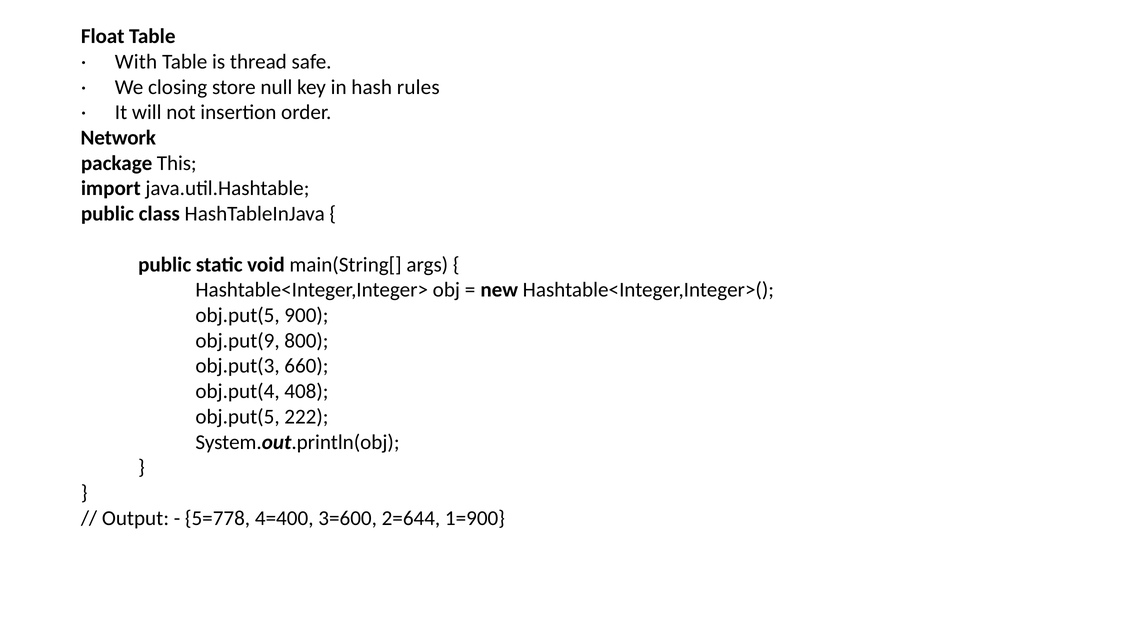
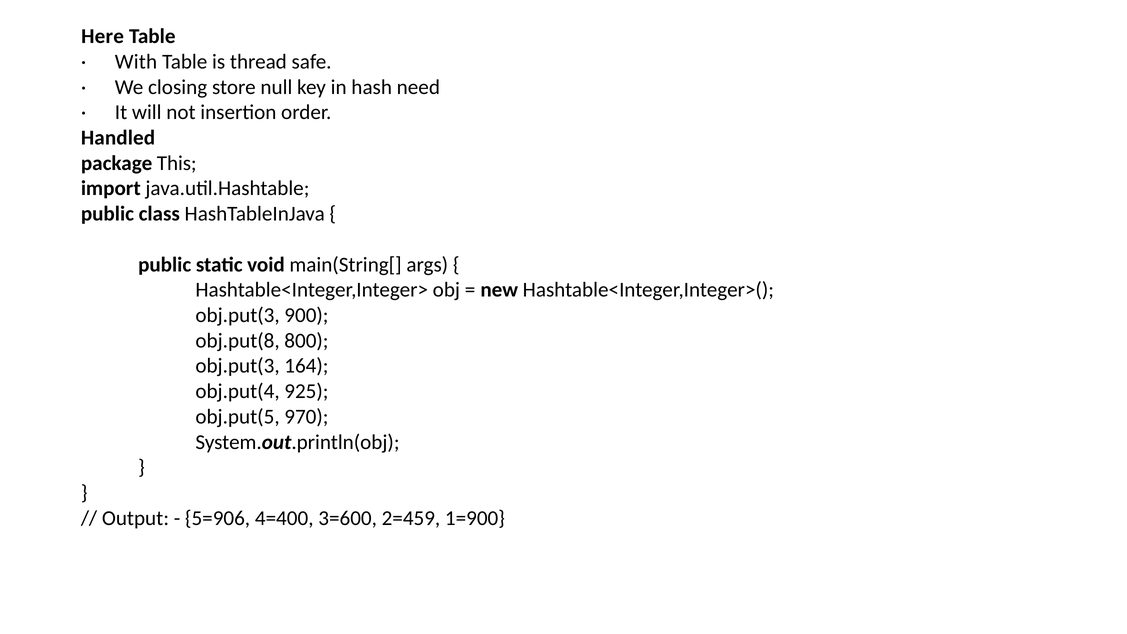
Float: Float -> Here (103, 36)
rules: rules -> need (418, 87)
Network: Network -> Handled (118, 138)
obj.put(5: obj.put(5 -> obj.put(3 (238, 315)
obj.put(9: obj.put(9 -> obj.put(8 (238, 341)
660: 660 -> 164 (306, 366)
408: 408 -> 925 (306, 391)
222: 222 -> 970 (306, 417)
5=778: 5=778 -> 5=906 (218, 518)
2=644: 2=644 -> 2=459 (411, 518)
